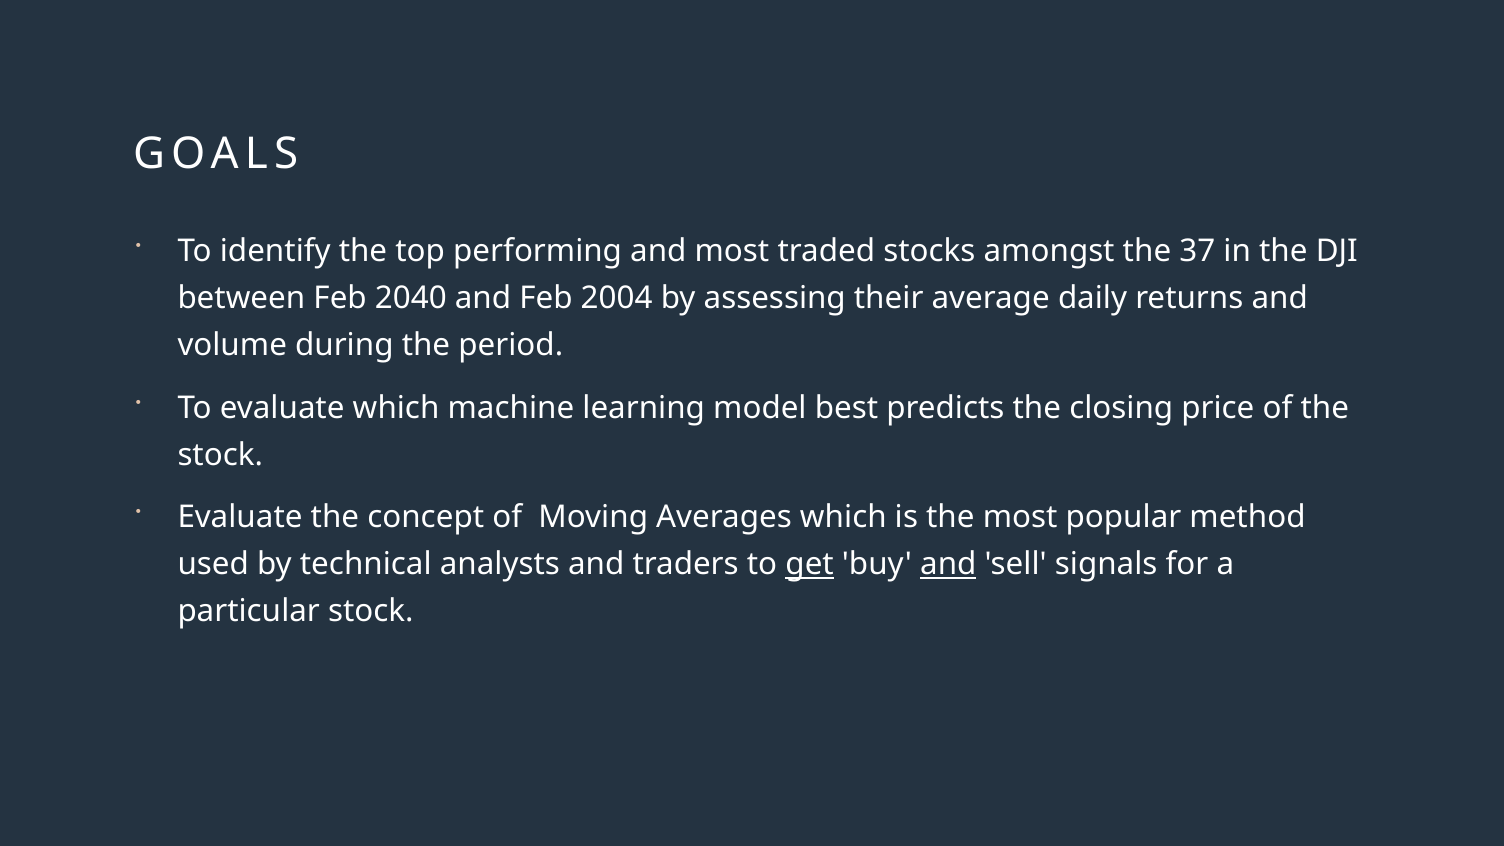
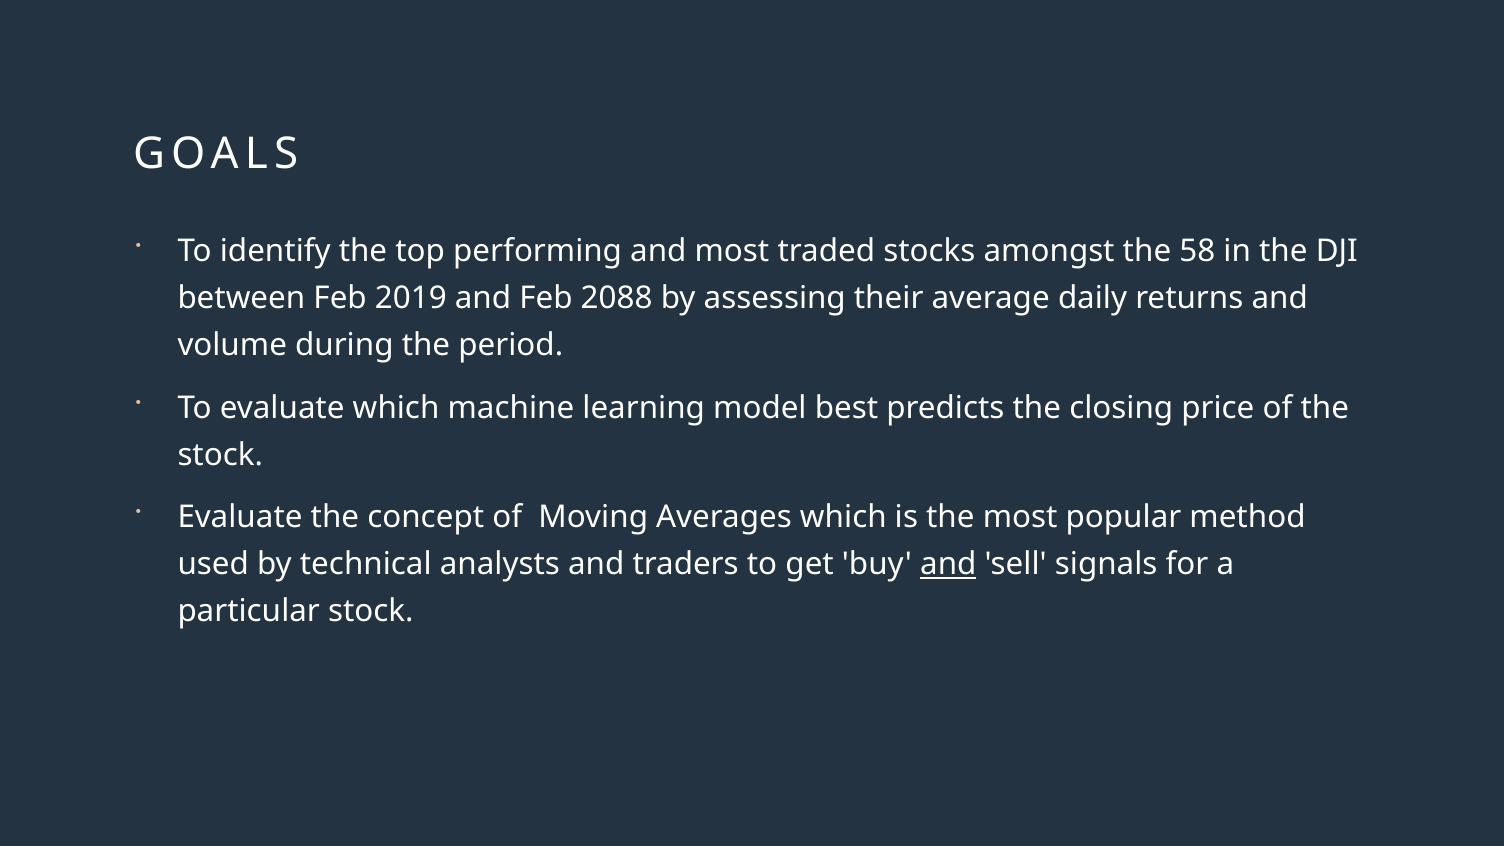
37: 37 -> 58 (1197, 251)
2040: 2040 -> 2019 (411, 298)
2004: 2004 -> 2088 (617, 298)
get underline: present -> none (810, 565)
